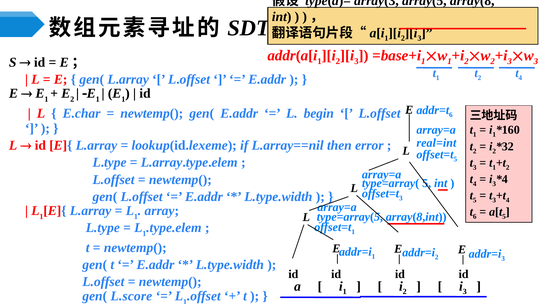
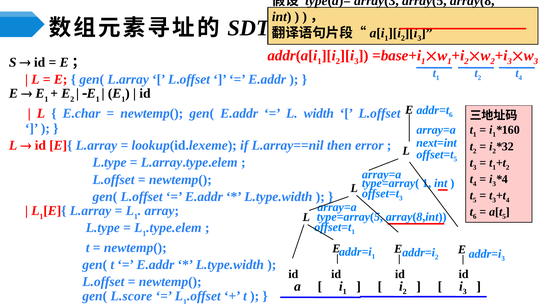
begin: begin -> width (319, 113)
real=int: real=int -> next=int (437, 143)
type=array( 5: 5 -> 1 (427, 183)
